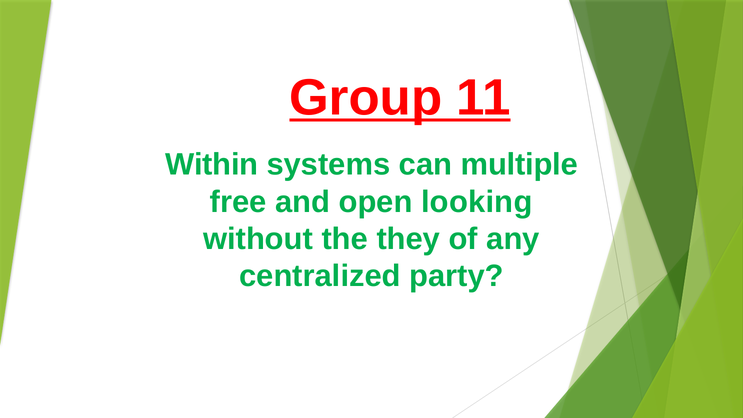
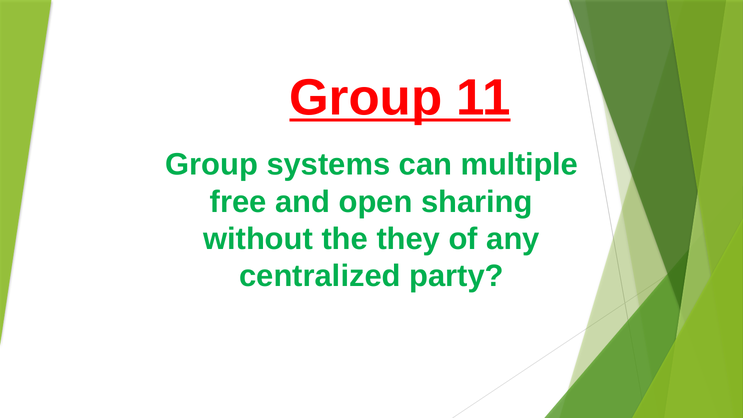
Within: Within -> Group (212, 165)
looking: looking -> sharing (477, 202)
